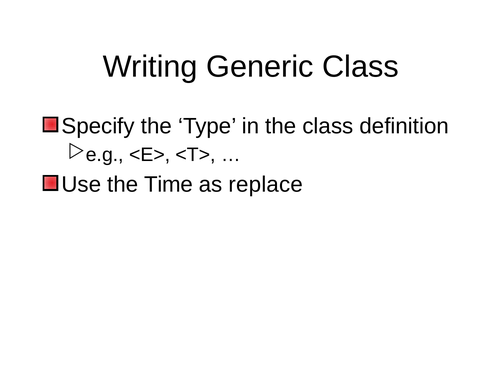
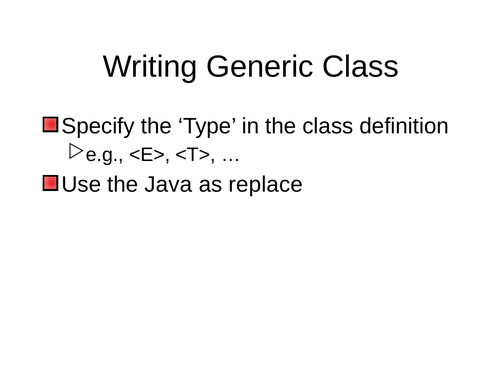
Time: Time -> Java (168, 185)
